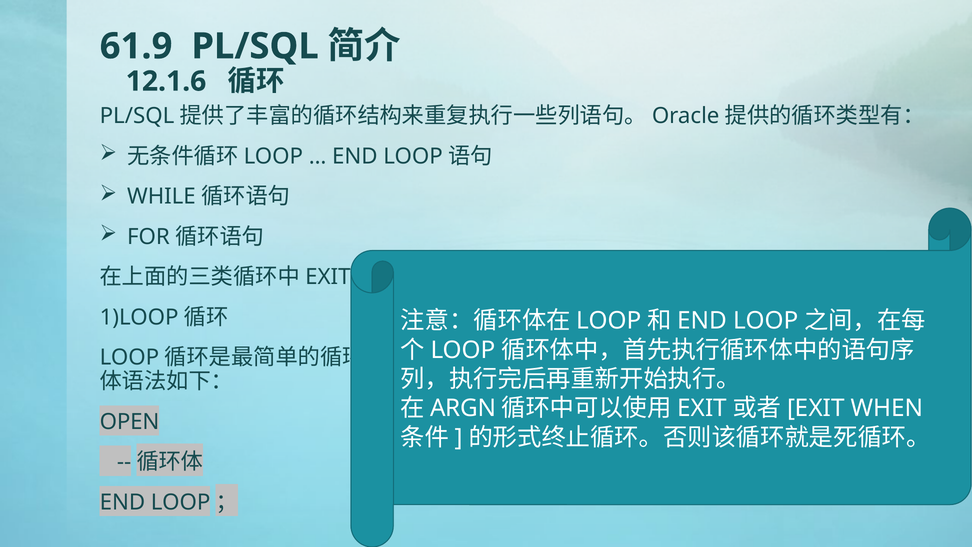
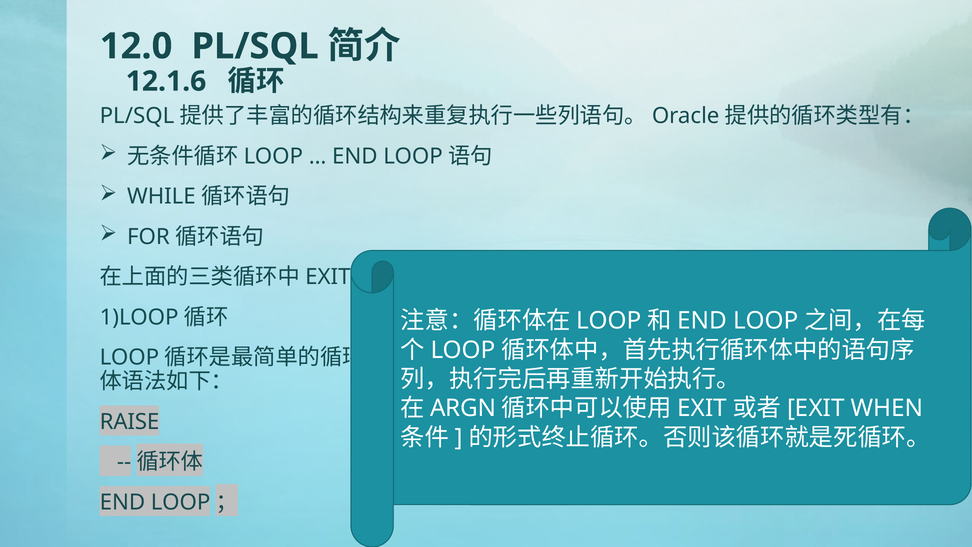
61.9: 61.9 -> 12.0 (136, 46)
OPEN: OPEN -> RAISE (130, 422)
